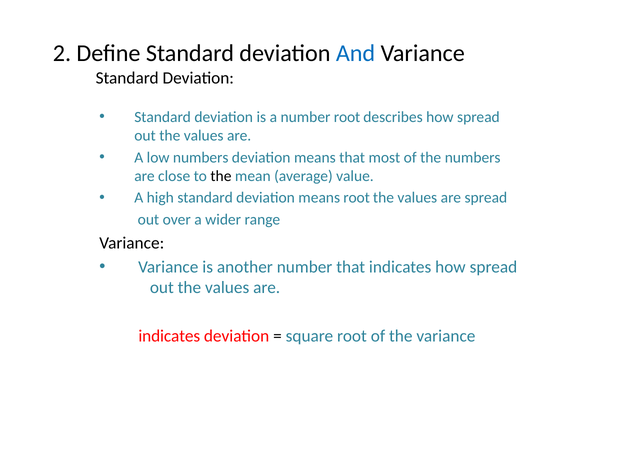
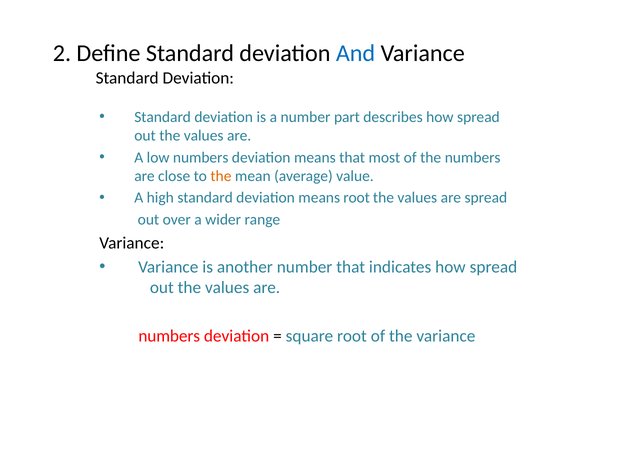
number root: root -> part (347, 117)
the colour: black -> orange (221, 176)
indicates: indicates -> numbers (169, 336)
